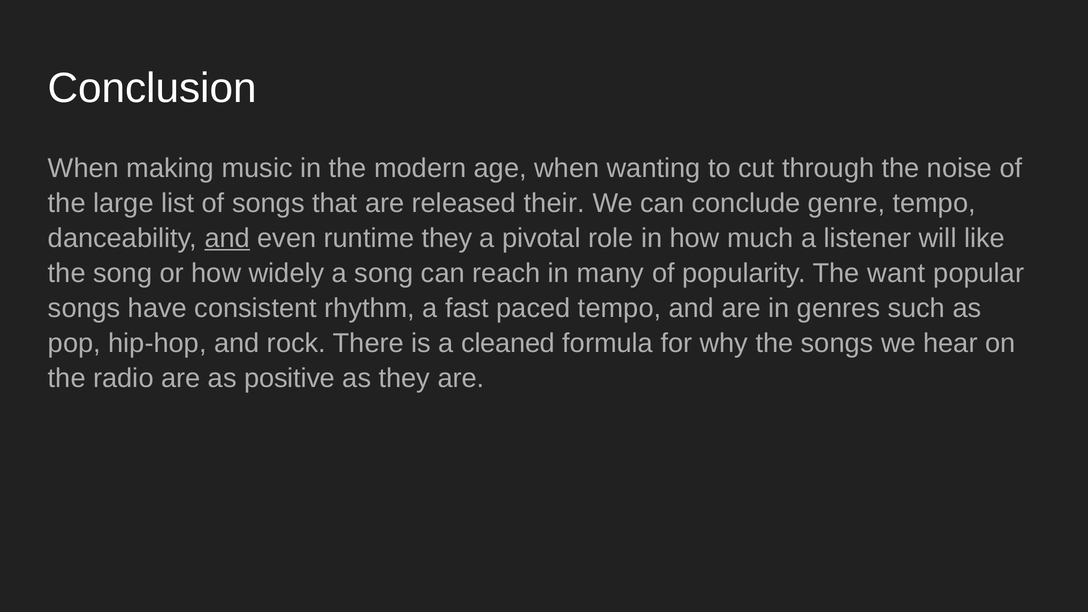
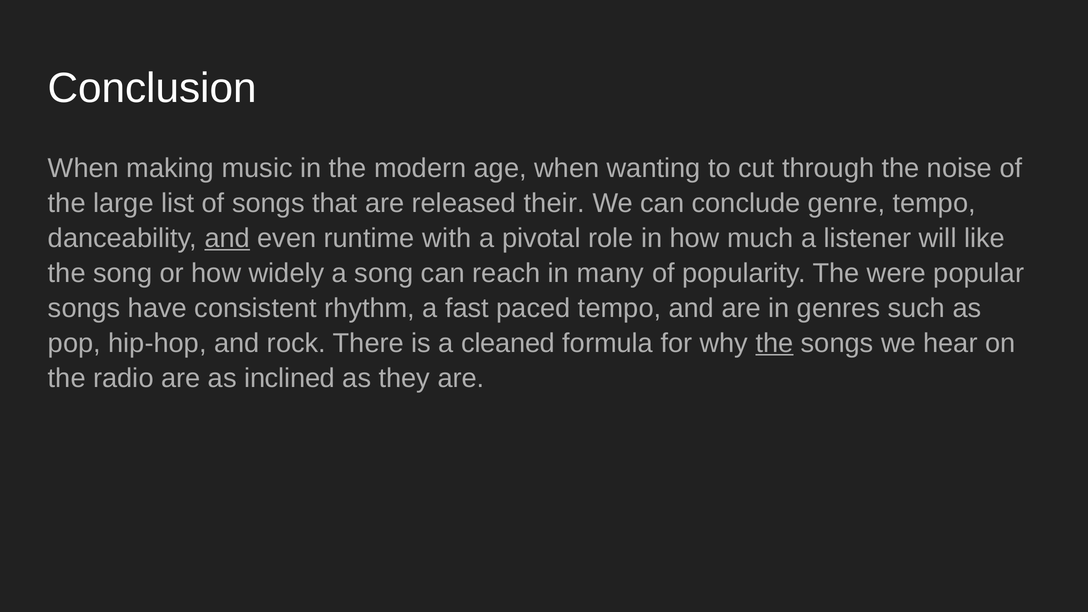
runtime they: they -> with (447, 238)
want: want -> were (896, 273)
the underline: none -> present (775, 343)
positive: positive -> inclined (290, 378)
